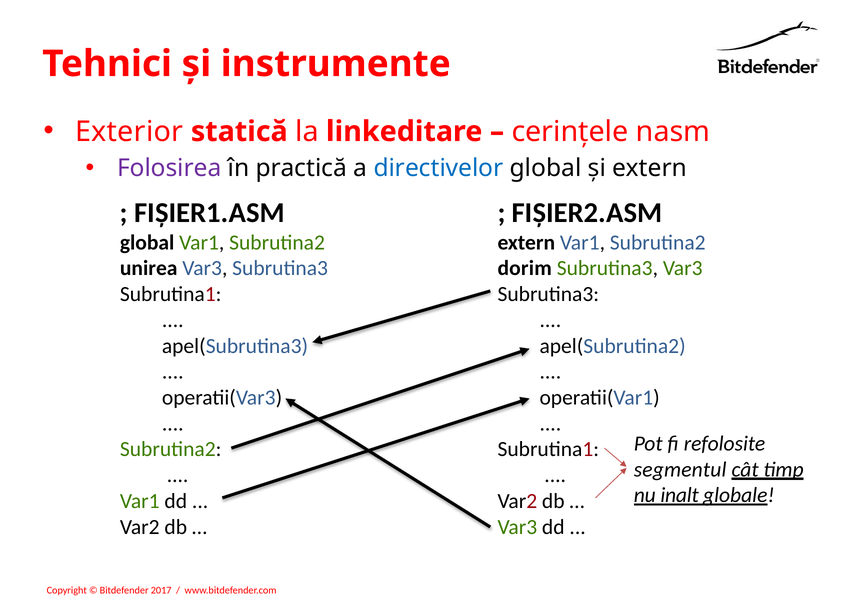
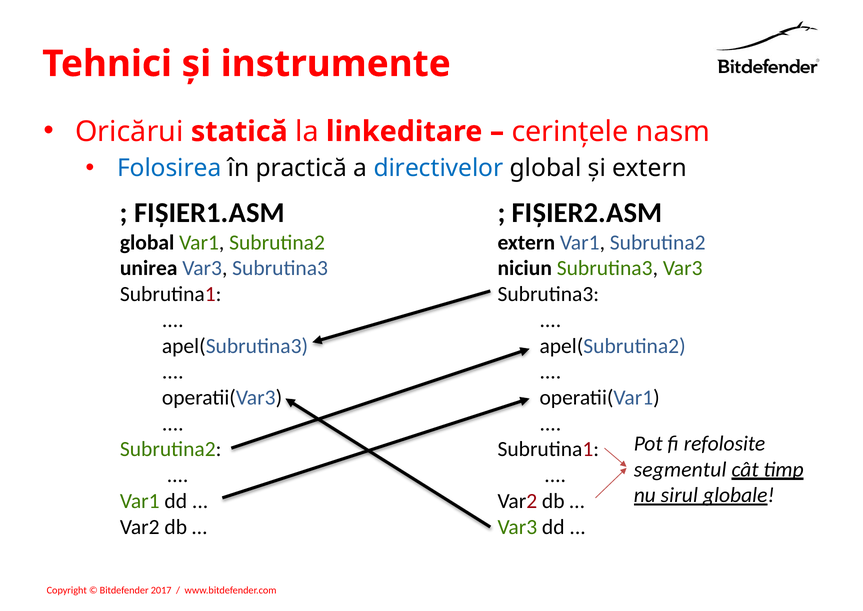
Exterior: Exterior -> Oricărui (129, 131)
Folosirea colour: purple -> blue (169, 168)
dorim: dorim -> niciun (525, 268)
inalt: inalt -> sirul (679, 495)
